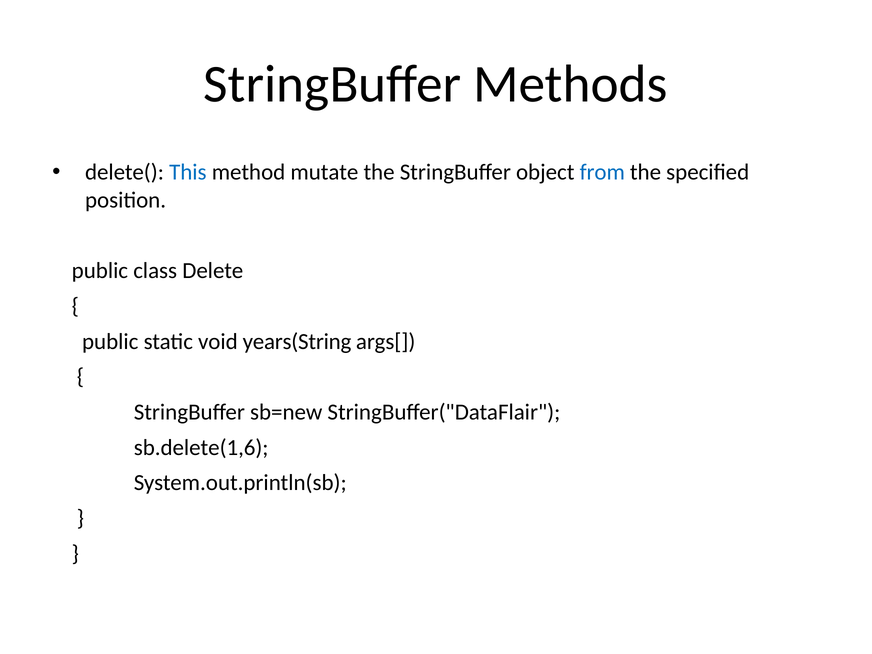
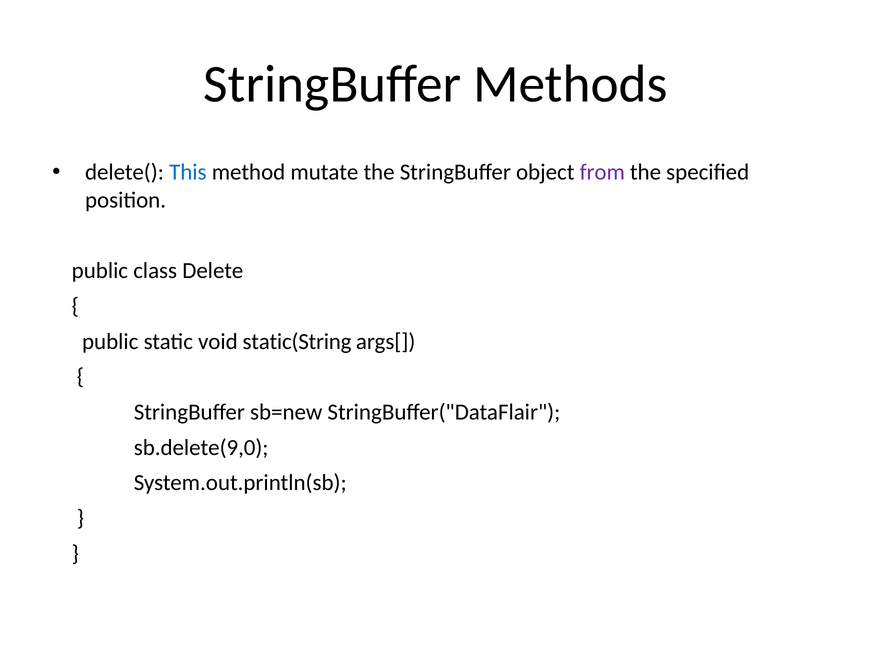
from colour: blue -> purple (602, 172)
years(String: years(String -> static(String (297, 341)
sb.delete(1,6: sb.delete(1,6 -> sb.delete(9,0 (201, 447)
